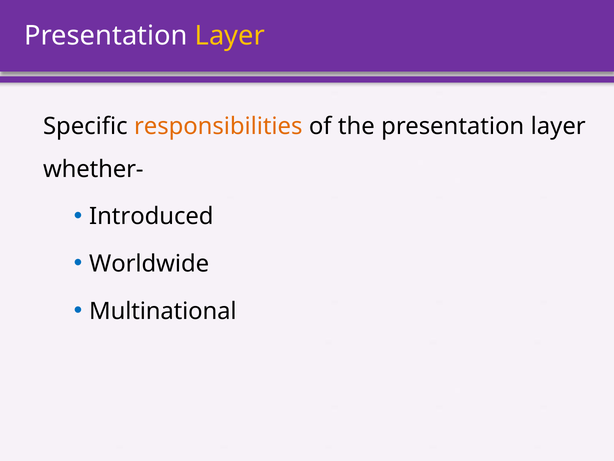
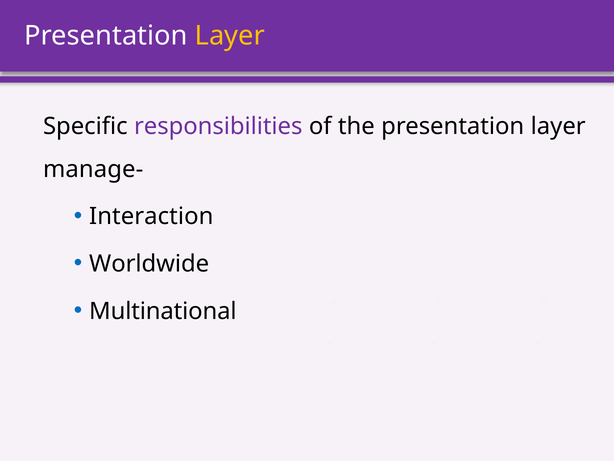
responsibilities colour: orange -> purple (218, 126)
whether-: whether- -> manage- (93, 169)
Introduced: Introduced -> Interaction (151, 216)
